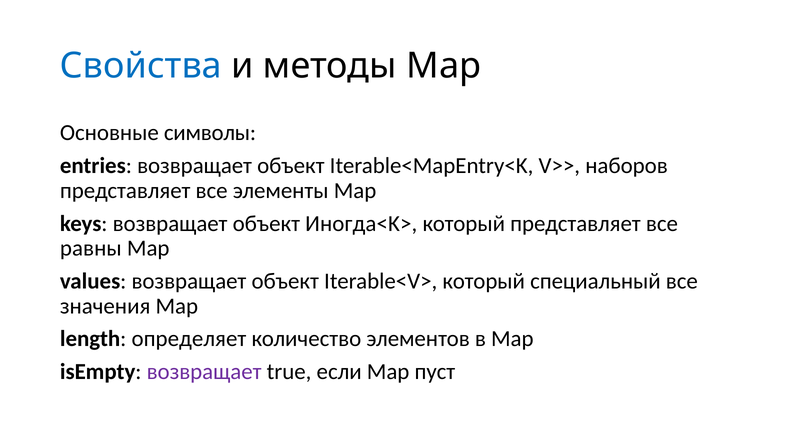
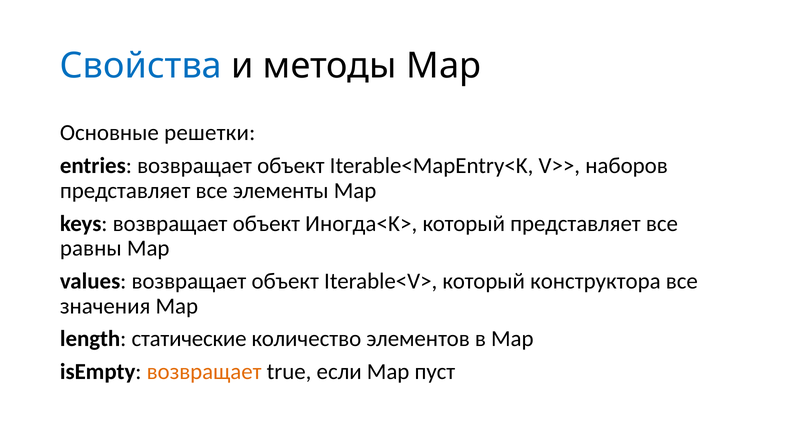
символы: символы -> решетки (210, 133)
специальный: специальный -> конструктора (595, 281)
определяет: определяет -> статические (189, 339)
возвращает colour: purple -> orange (204, 372)
